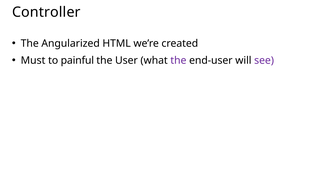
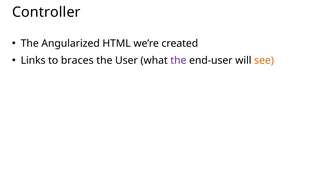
Must: Must -> Links (33, 60)
painful: painful -> braces (77, 60)
see colour: purple -> orange (264, 60)
